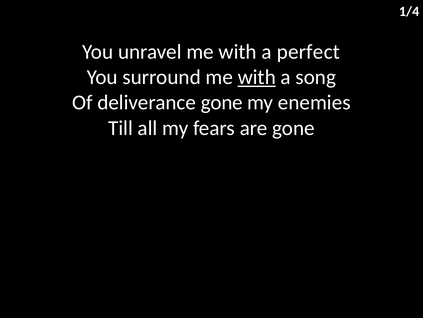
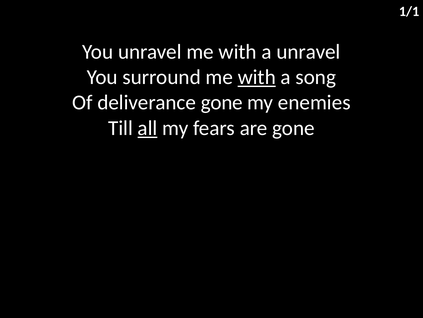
1/4: 1/4 -> 1/1 (409, 12)
a perfect: perfect -> unravel (308, 52)
all underline: none -> present (148, 128)
